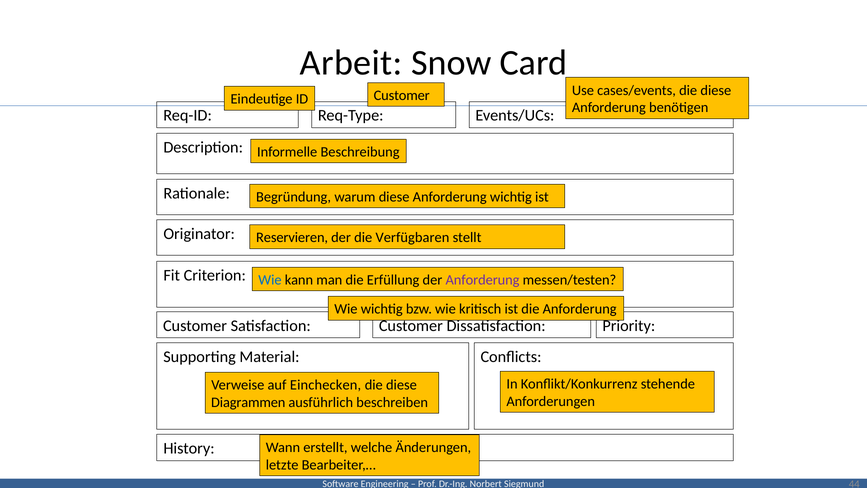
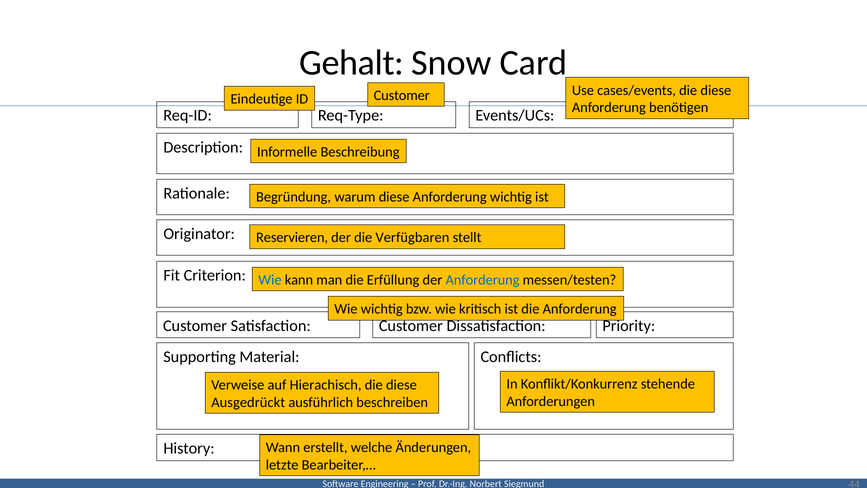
Arbeit: Arbeit -> Gehalt (352, 63)
Anforderung colour: purple -> blue (483, 280)
Einchecken: Einchecken -> Hierachisch (326, 385)
Diagrammen: Diagrammen -> Ausgedrückt (248, 402)
